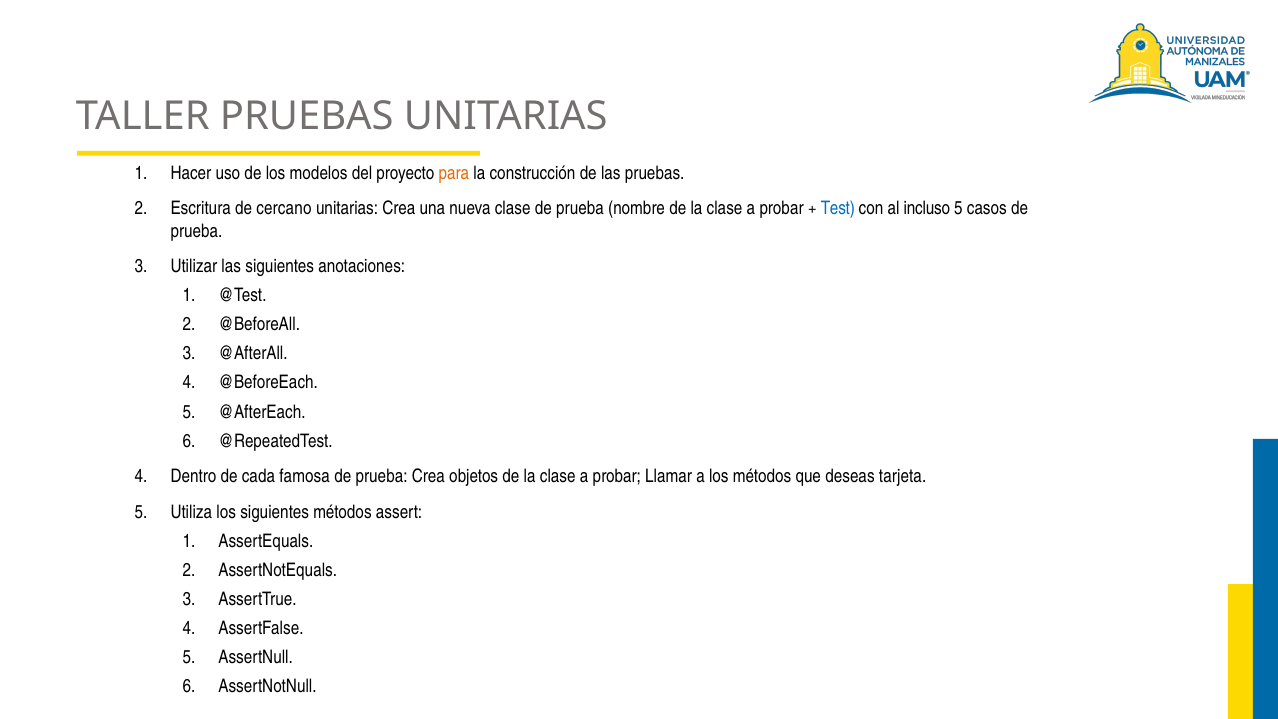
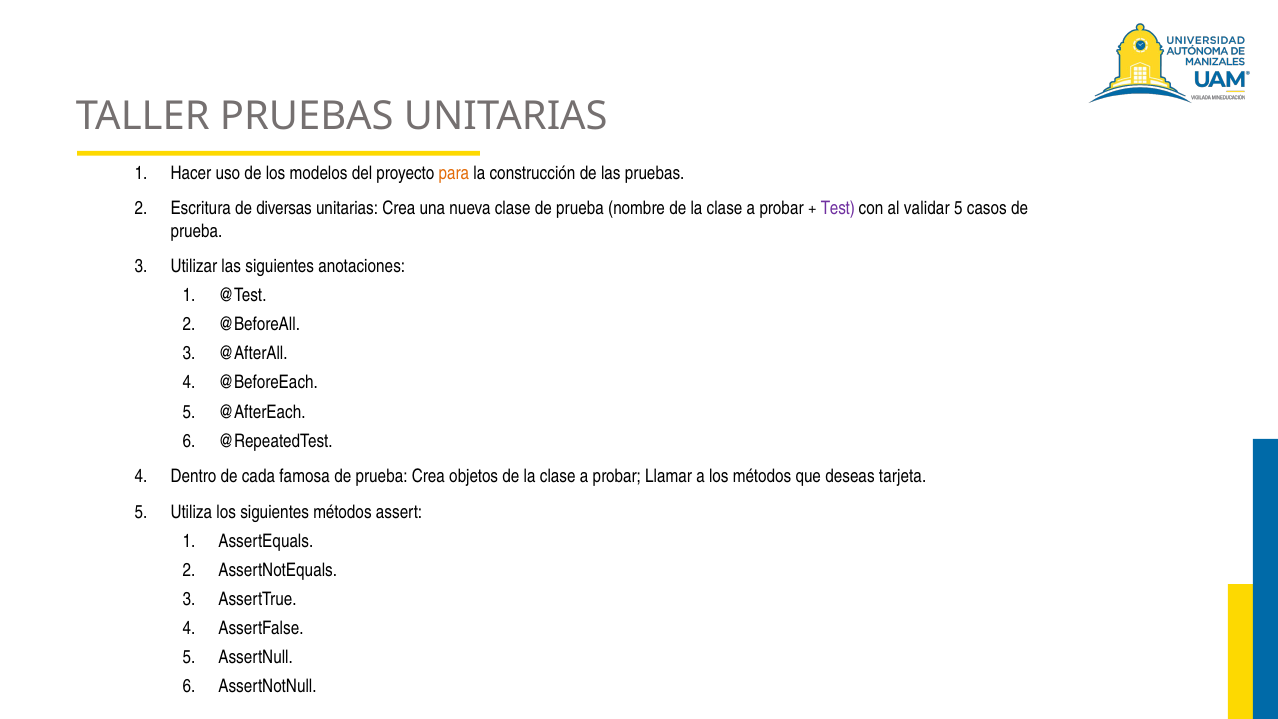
cercano: cercano -> diversas (284, 209)
Test colour: blue -> purple (838, 209)
incluso: incluso -> validar (927, 209)
